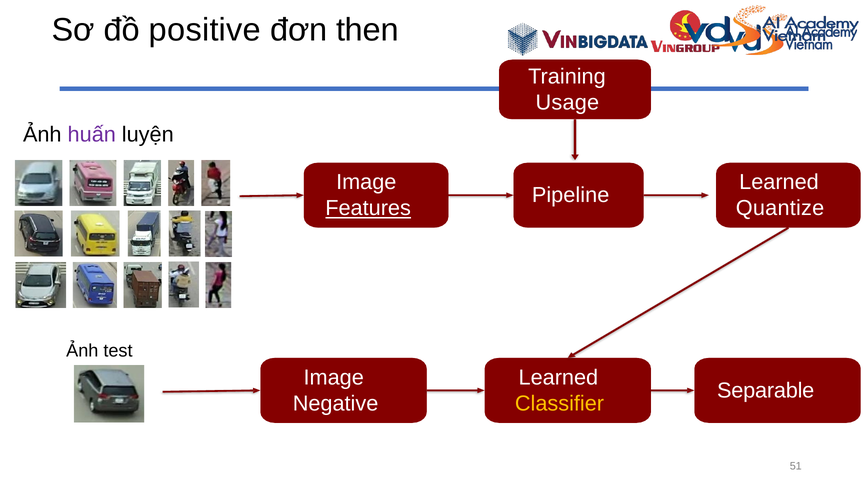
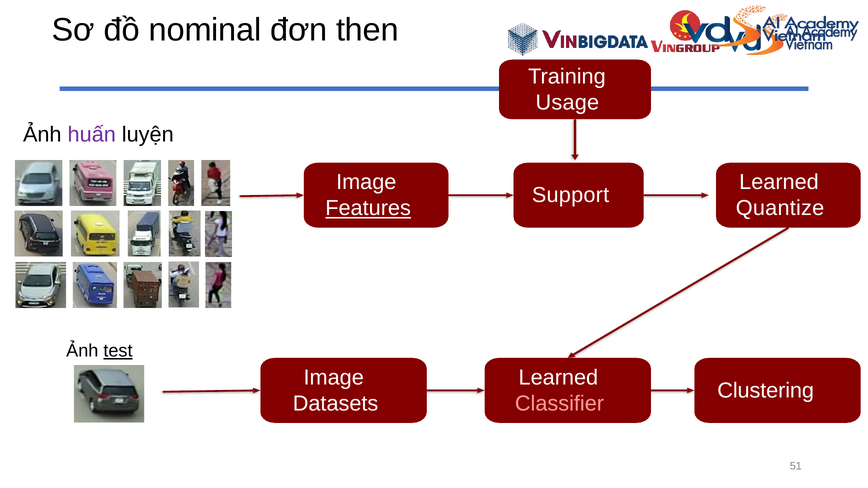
positive: positive -> nominal (205, 30)
Pipeline: Pipeline -> Support (571, 195)
test underline: none -> present (118, 351)
Separable: Separable -> Clustering (766, 391)
Negative: Negative -> Datasets (336, 404)
Classifier colour: yellow -> pink (560, 404)
